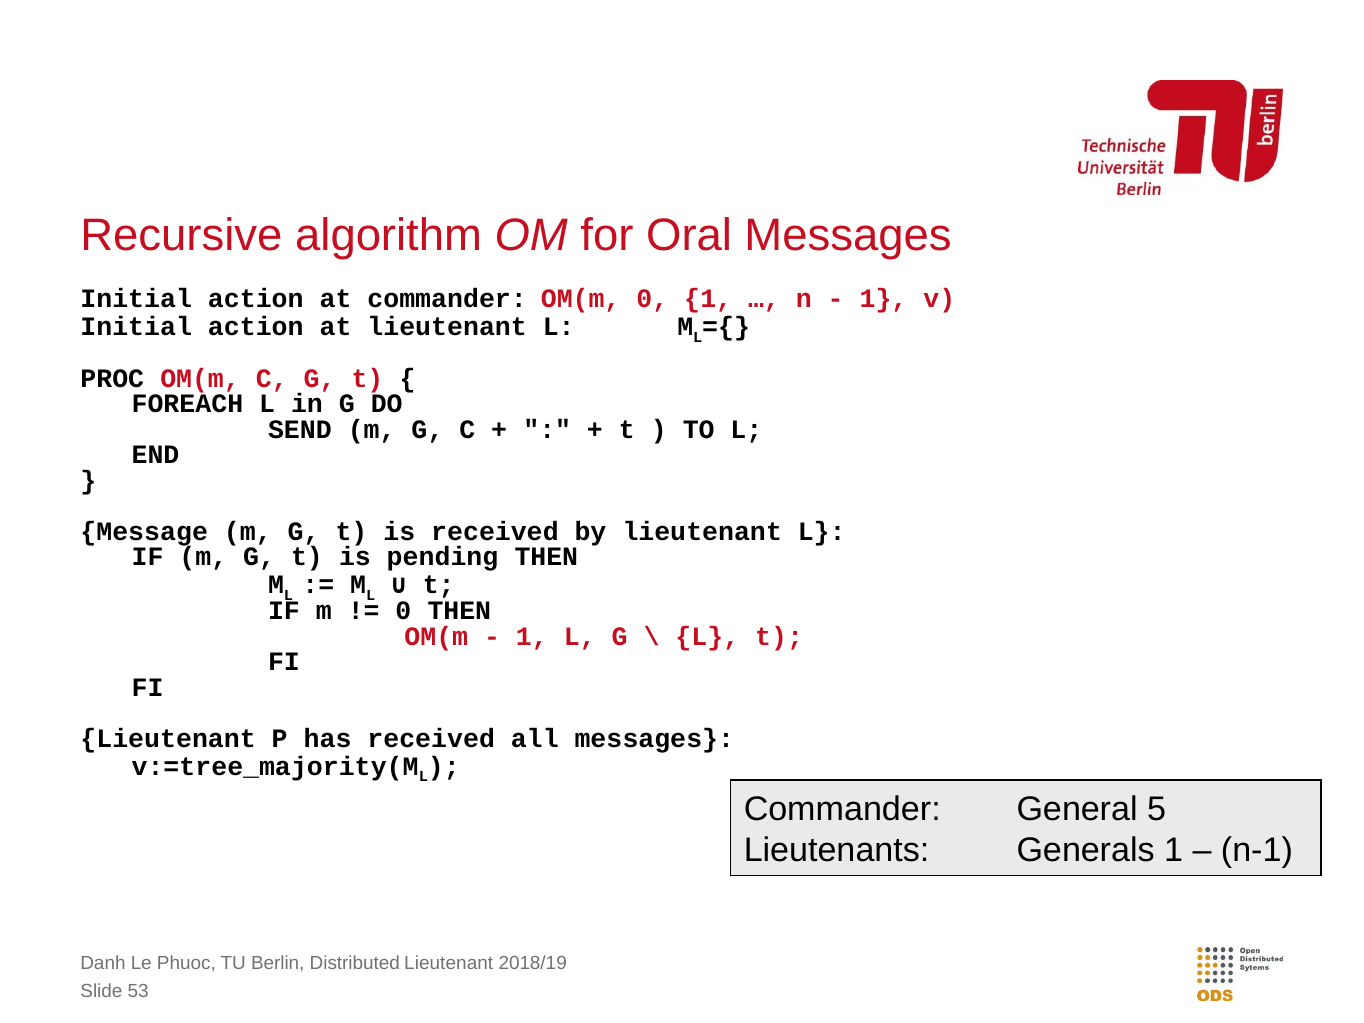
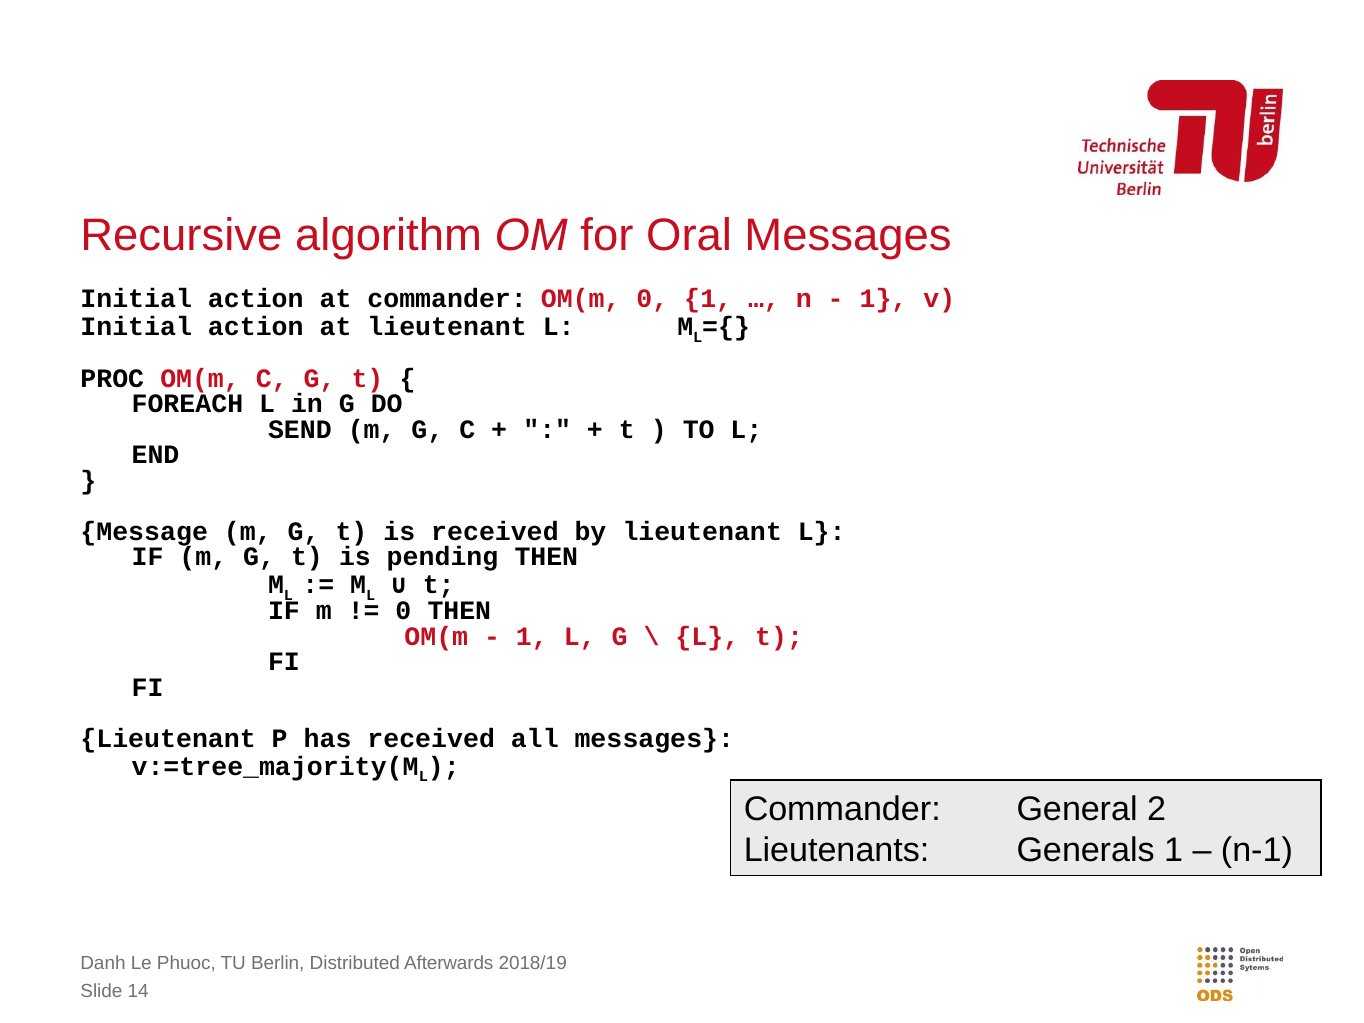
5: 5 -> 2 (1157, 810)
Distributed Lieutenant: Lieutenant -> Afterwards (449, 963)
53: 53 -> 14 (138, 991)
